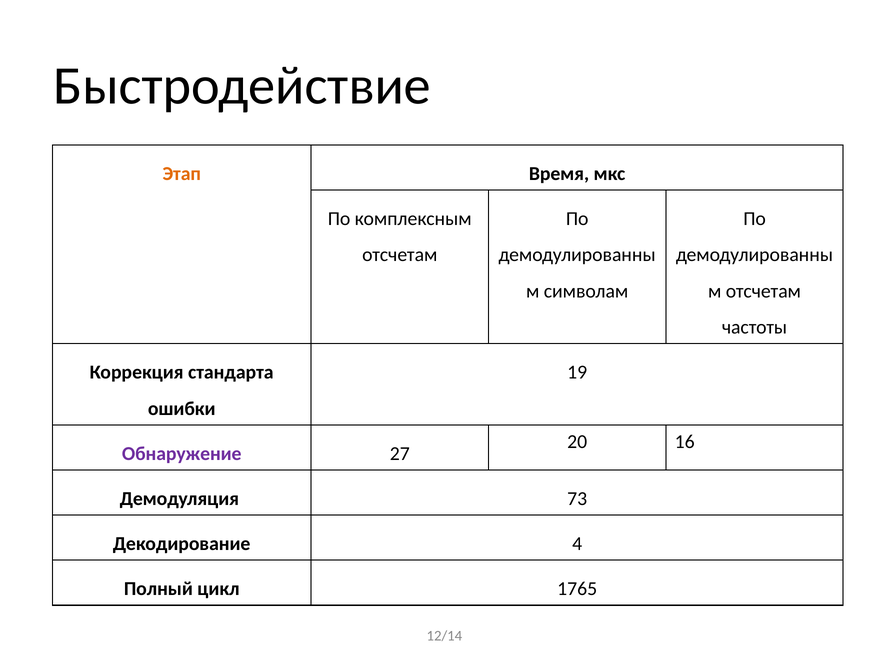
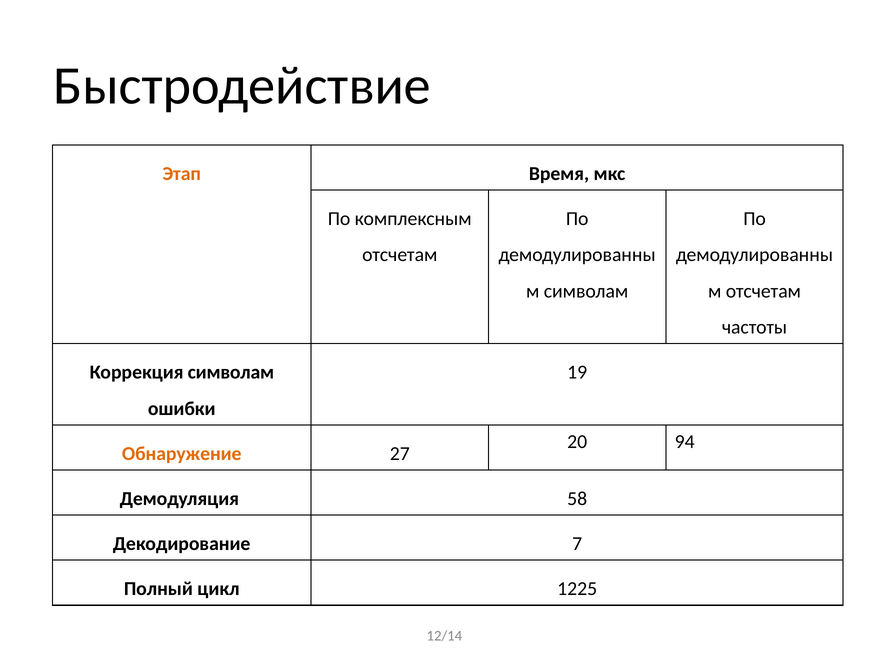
Коррекция стандарта: стандарта -> символам (231, 373)
16: 16 -> 94 (685, 442)
Обнаружение colour: purple -> orange (182, 454)
73: 73 -> 58 (577, 499)
4: 4 -> 7 (577, 544)
1765: 1765 -> 1225 (577, 590)
